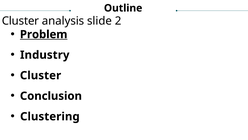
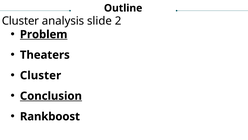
Industry: Industry -> Theaters (45, 55)
Conclusion underline: none -> present (51, 96)
Clustering: Clustering -> Rankboost (50, 116)
